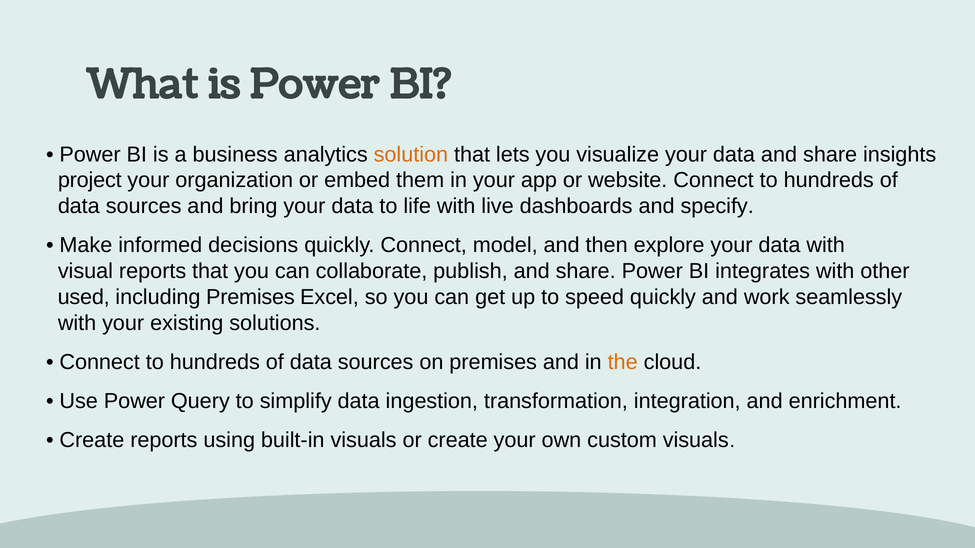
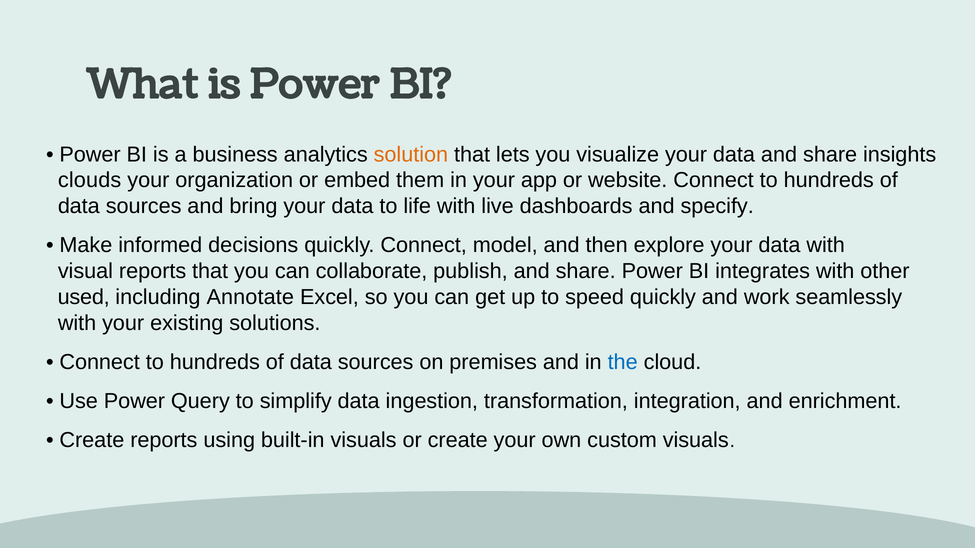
project: project -> clouds (90, 180)
including Premises: Premises -> Annotate (250, 297)
the colour: orange -> blue (623, 362)
